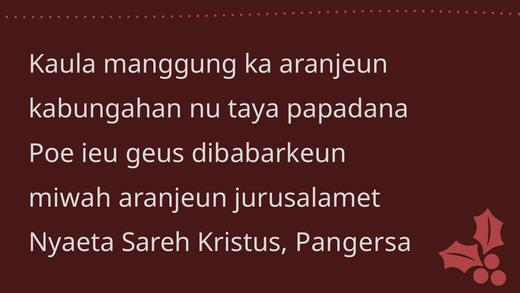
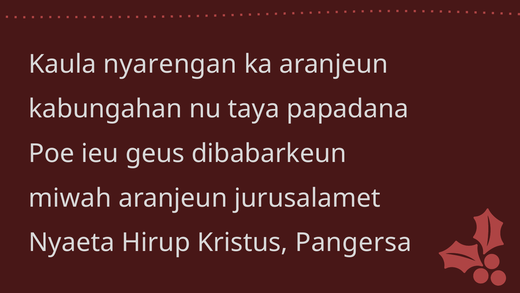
manggung: manggung -> nyarengan (170, 64)
Sareh: Sareh -> Hirup (156, 242)
